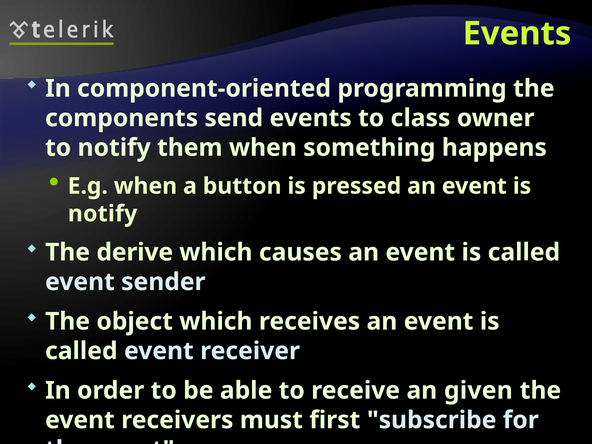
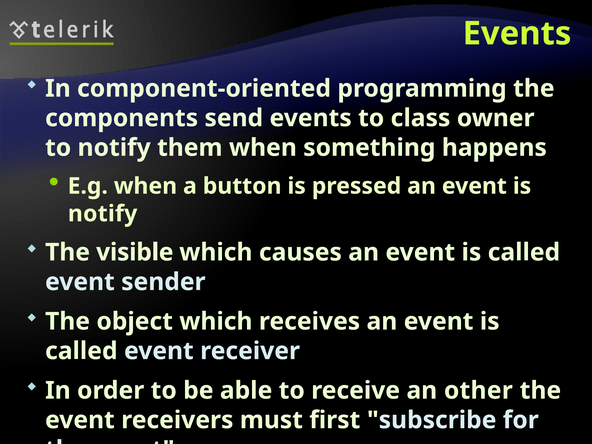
derive: derive -> visible (135, 252)
given: given -> other (478, 391)
